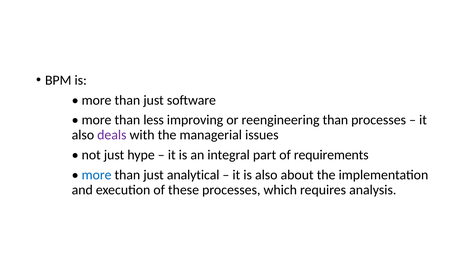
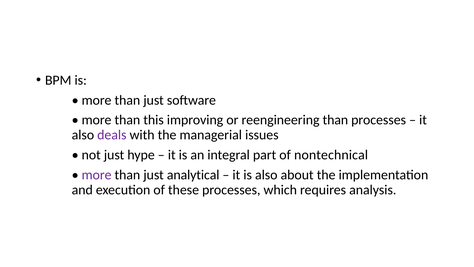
less: less -> this (154, 120)
requirements: requirements -> nontechnical (331, 155)
more colour: blue -> purple (97, 175)
